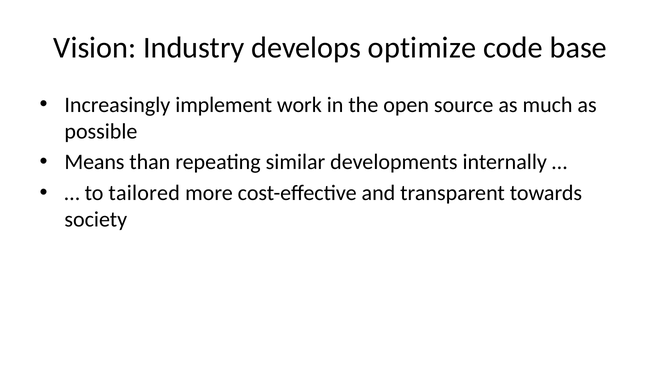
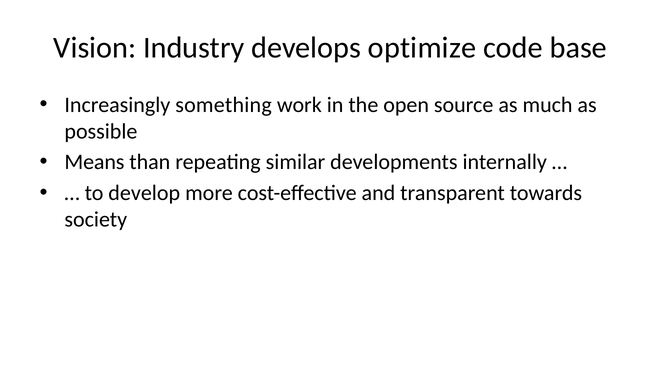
implement: implement -> something (224, 105)
tailored: tailored -> develop (144, 193)
